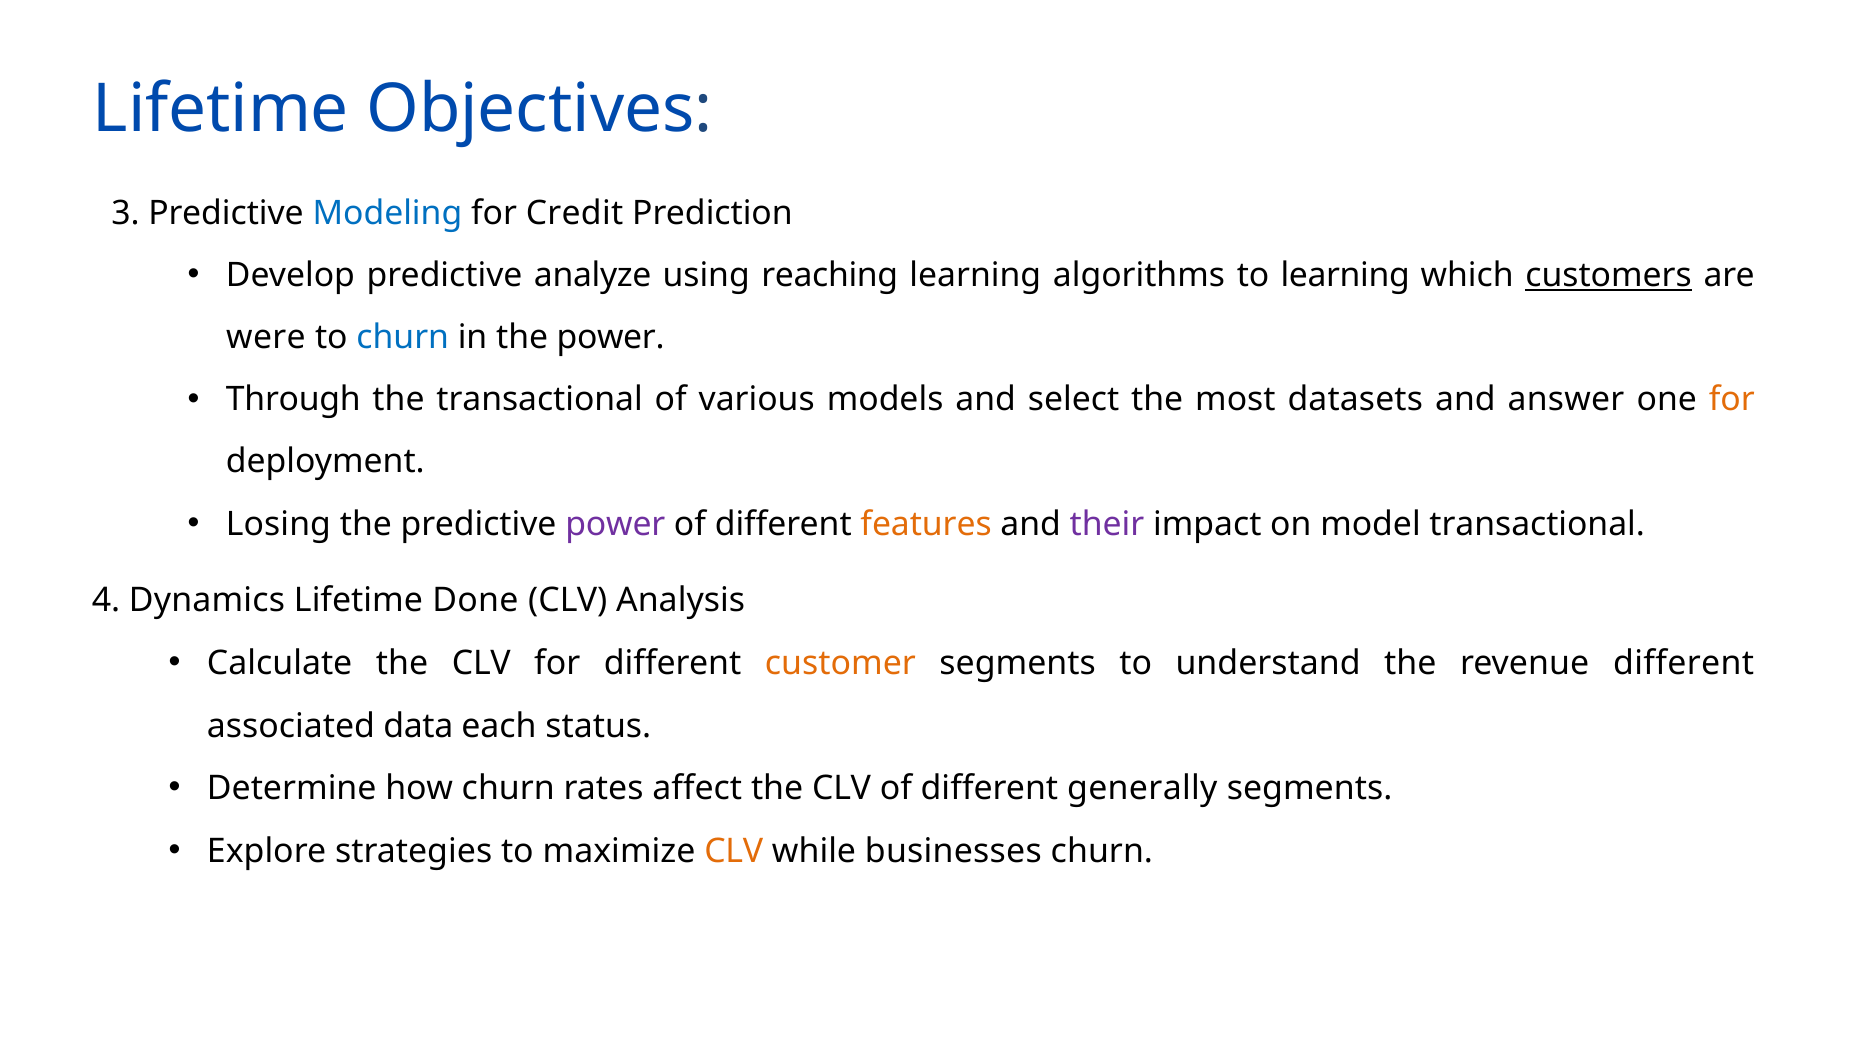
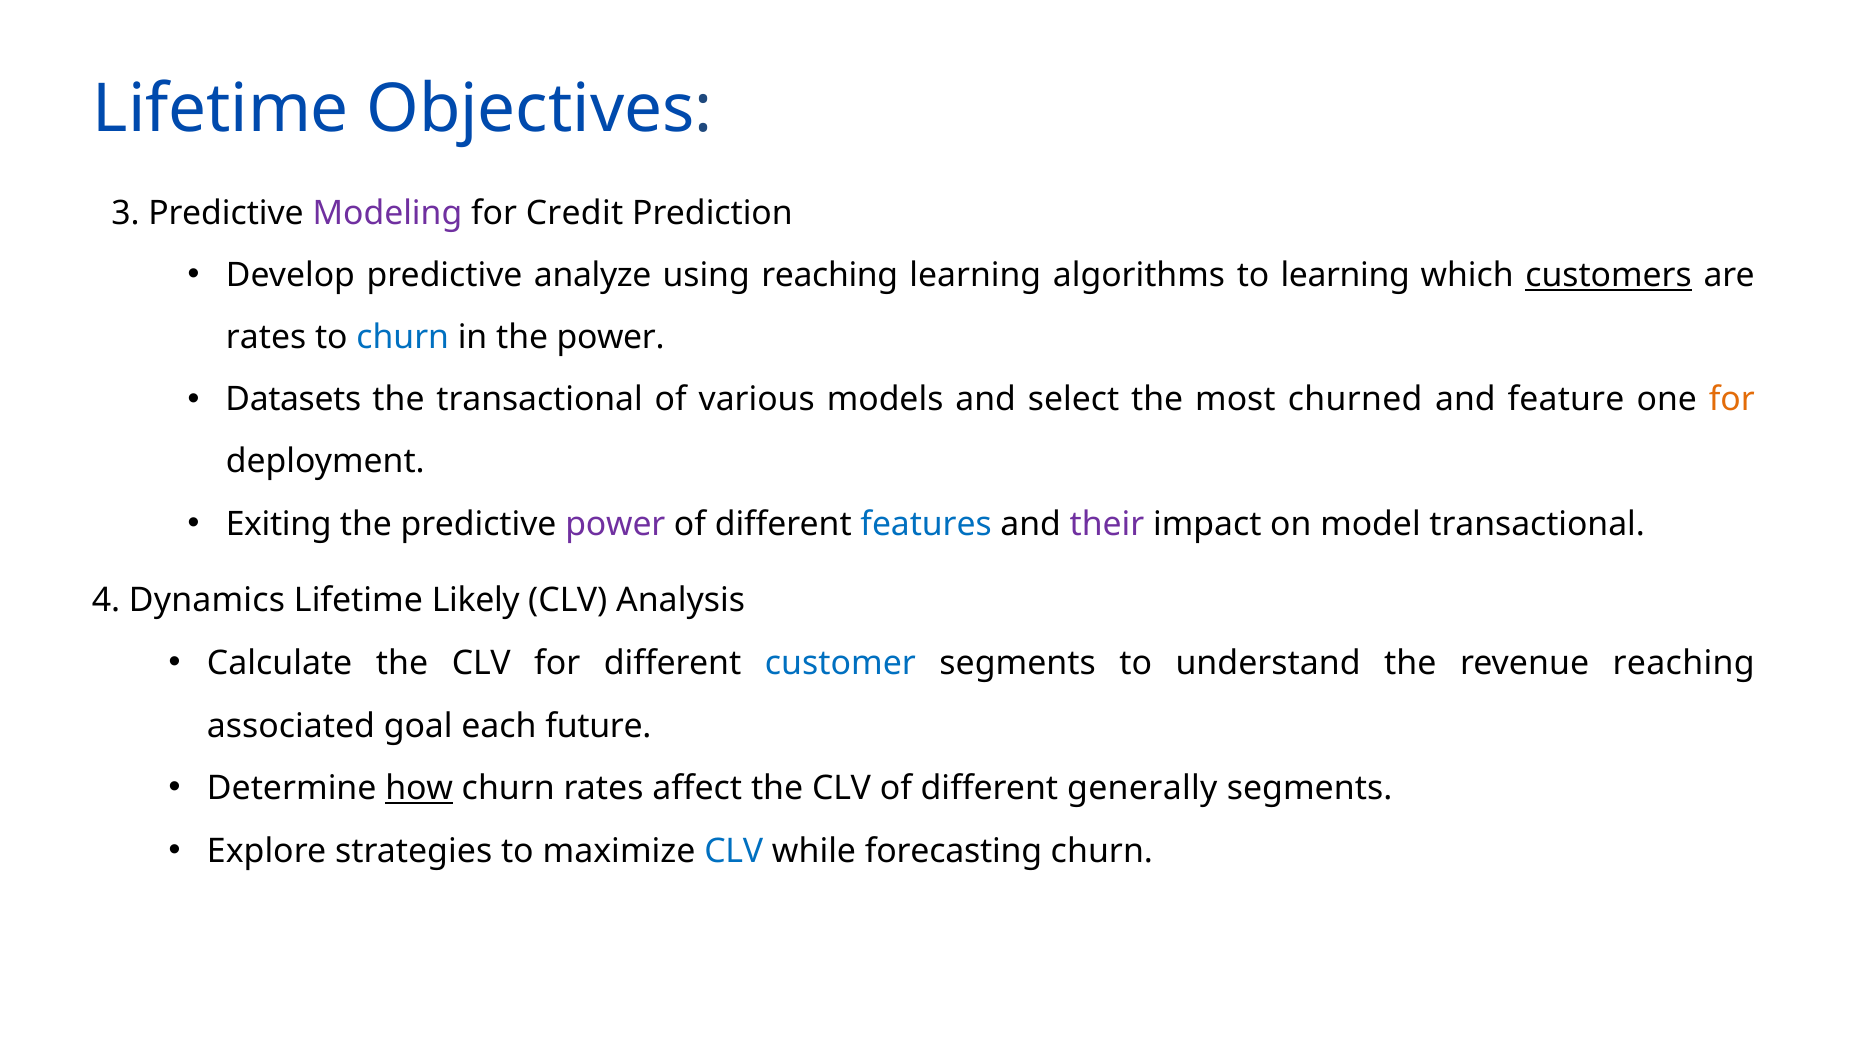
Modeling colour: blue -> purple (387, 213)
were: were -> rates (266, 338)
Through: Through -> Datasets (293, 400)
datasets: datasets -> churned (1355, 400)
answer: answer -> feature (1566, 400)
Losing: Losing -> Exiting (279, 524)
features colour: orange -> blue (926, 524)
Done: Done -> Likely (476, 600)
customer colour: orange -> blue (840, 663)
revenue different: different -> reaching (1684, 663)
data: data -> goal (418, 726)
status: status -> future (598, 726)
how underline: none -> present (419, 788)
CLV colour: orange -> blue (734, 851)
businesses: businesses -> forecasting (954, 851)
